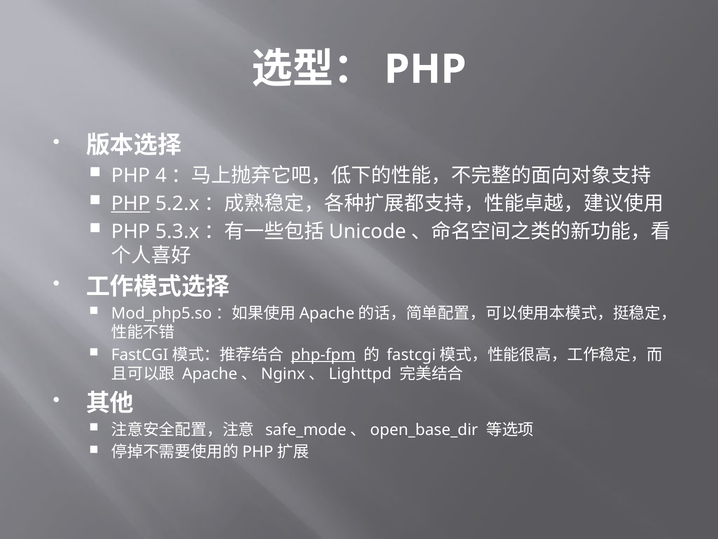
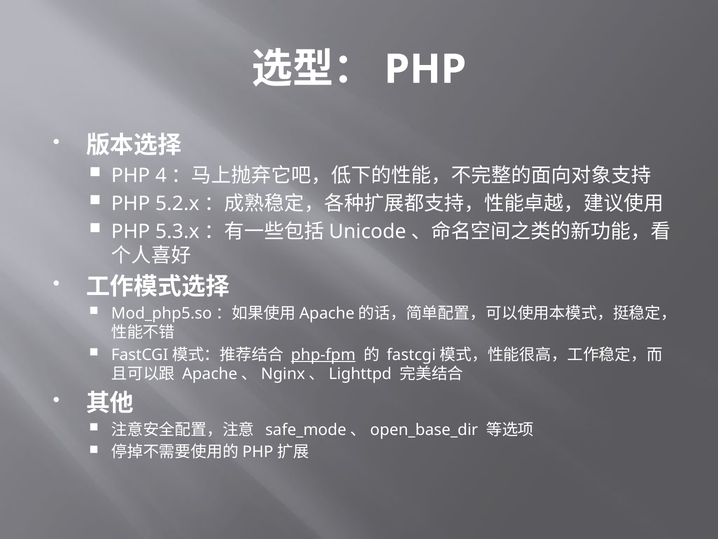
PHP underline: present -> none (131, 203)
